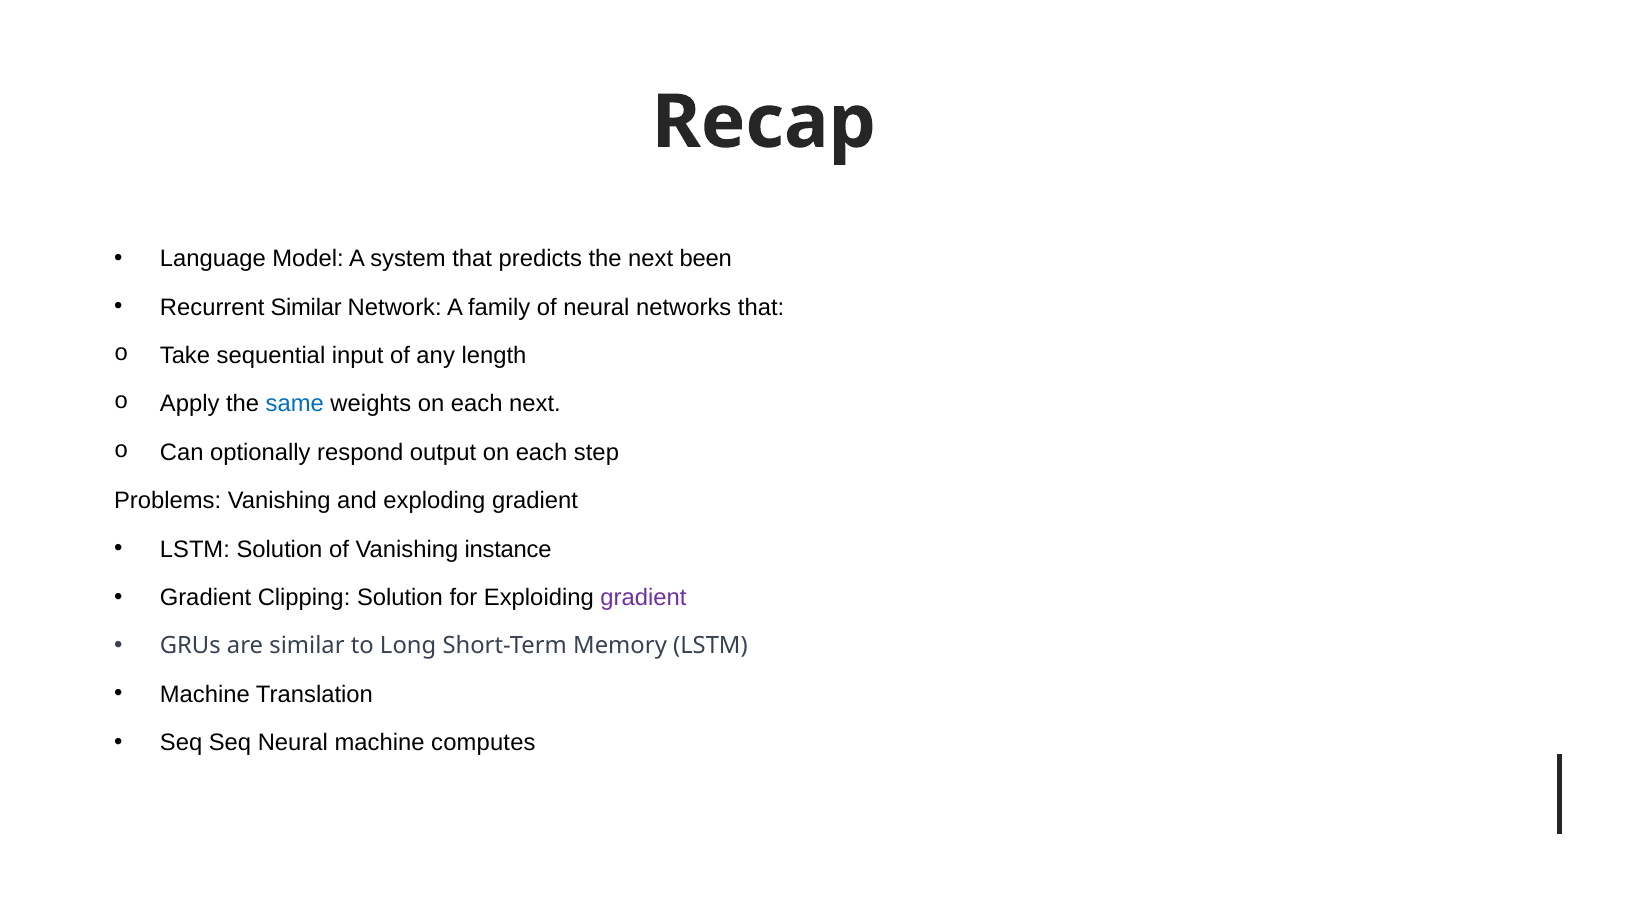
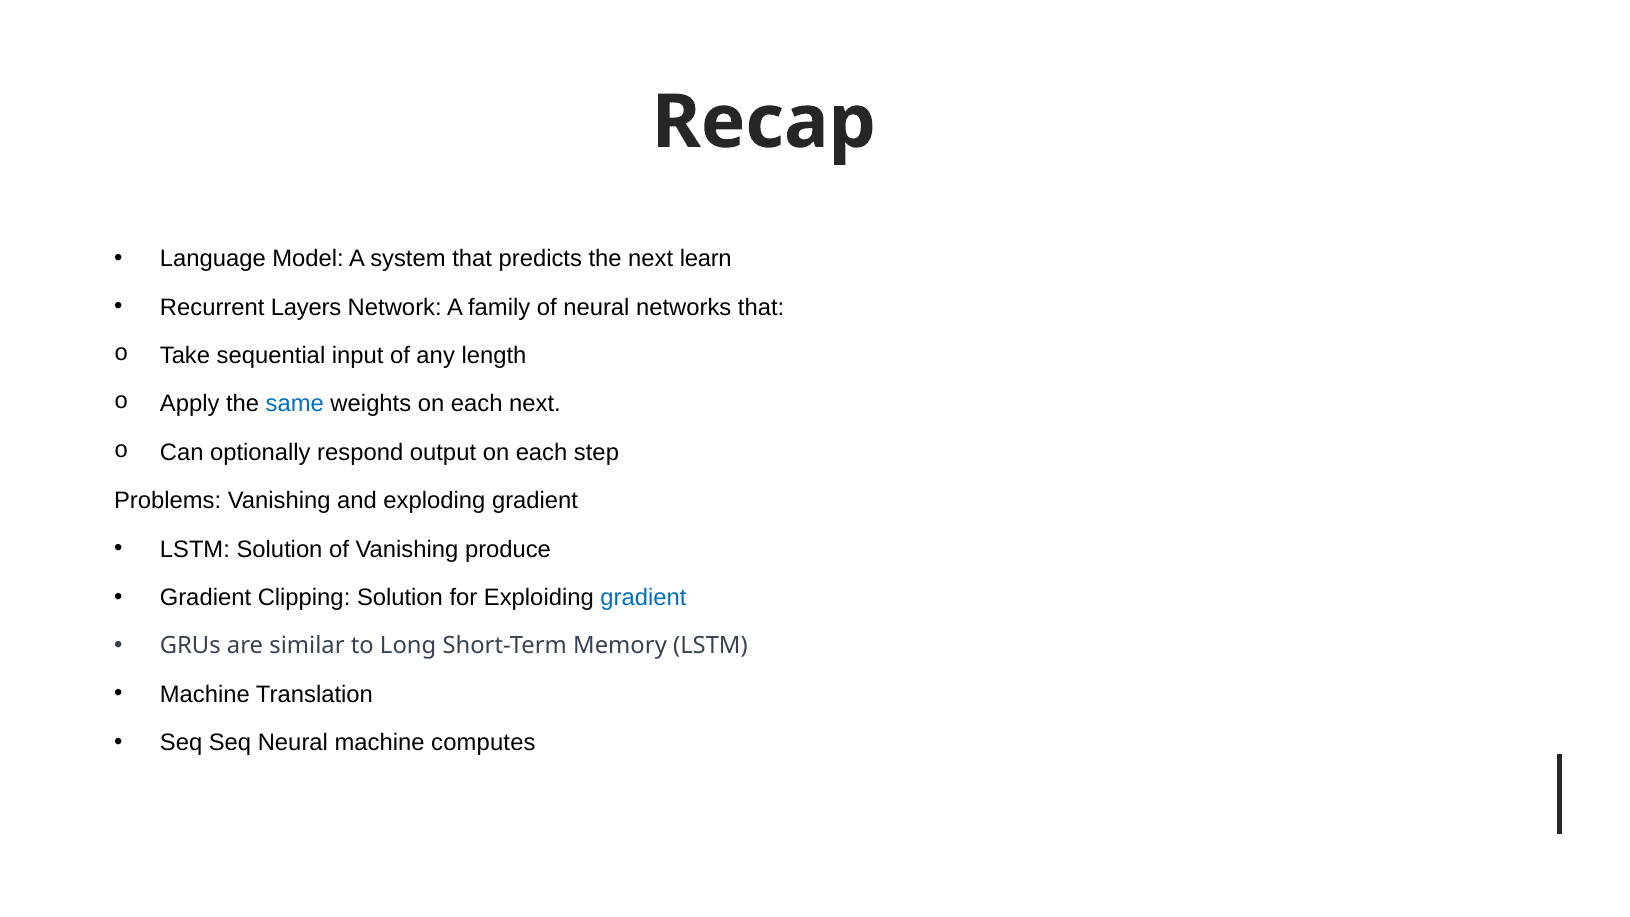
been: been -> learn (706, 259)
Recurrent Similar: Similar -> Layers (306, 307)
instance: instance -> produce (508, 549)
gradient colour: purple -> blue (643, 598)
